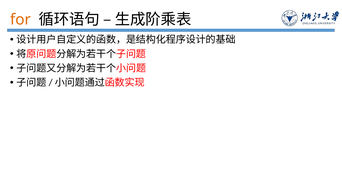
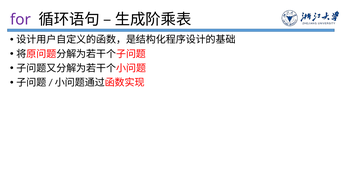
for colour: orange -> purple (20, 20)
